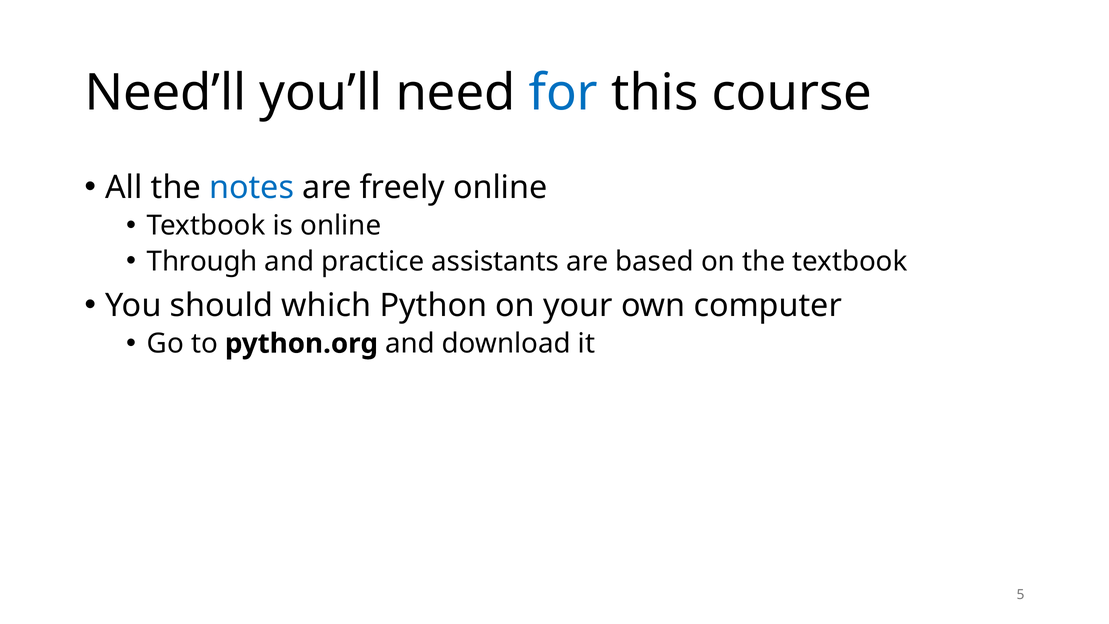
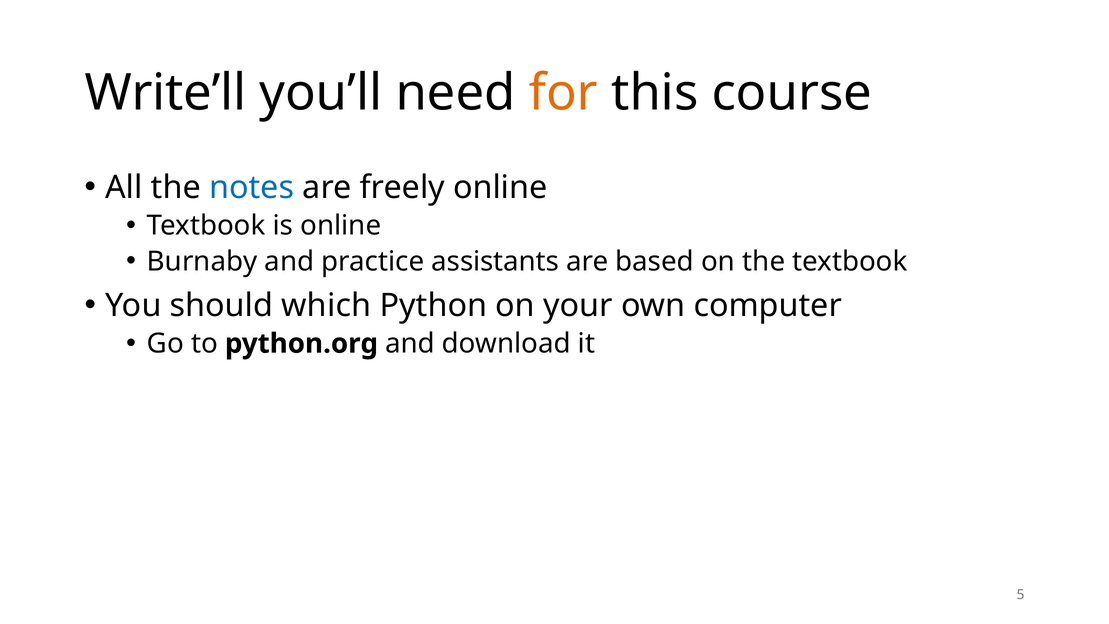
Need’ll: Need’ll -> Write’ll (165, 93)
for colour: blue -> orange (563, 93)
Through: Through -> Burnaby (202, 261)
